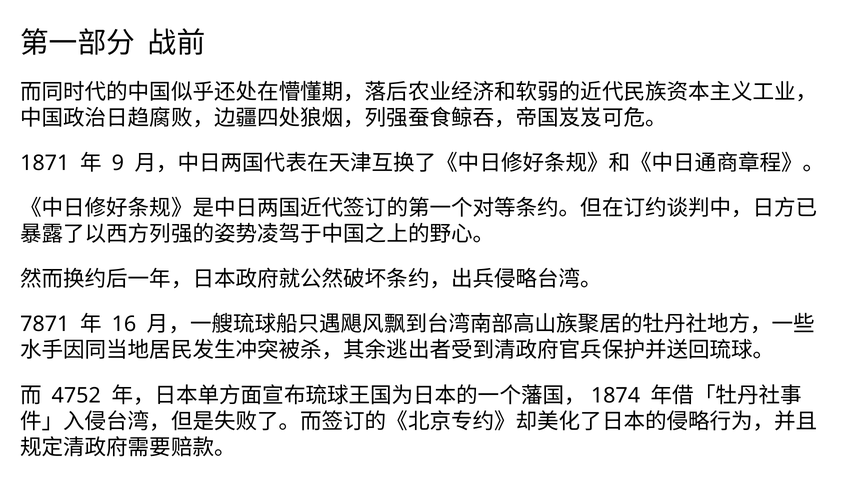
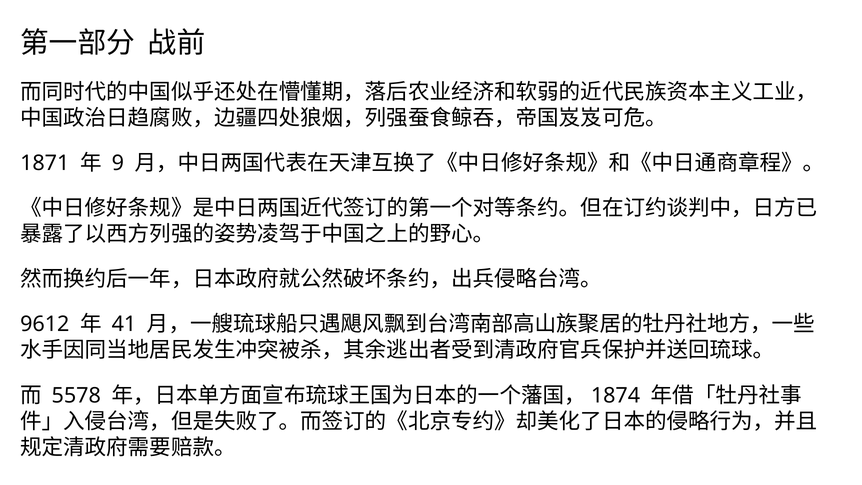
7871: 7871 -> 9612 (45, 324)
16: 16 -> 41 (124, 324)
4752: 4752 -> 5578 (76, 396)
